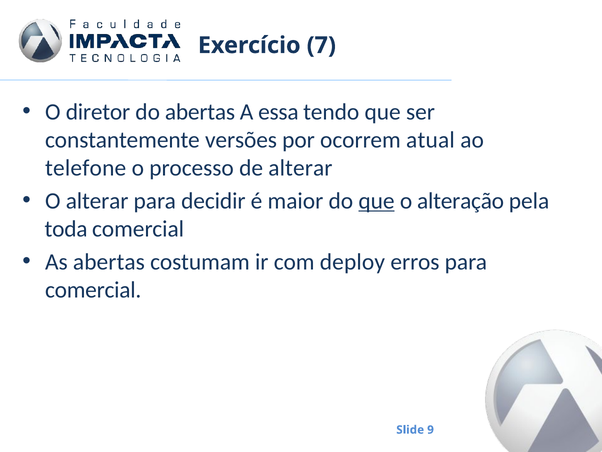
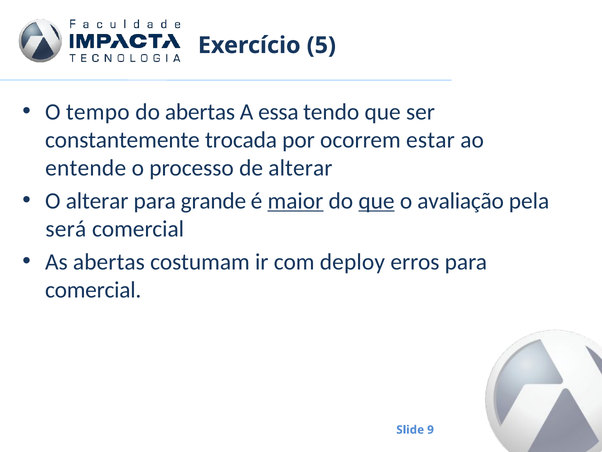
7: 7 -> 5 (321, 45)
diretor: diretor -> tempo (98, 112)
versões: versões -> trocada (241, 140)
atual: atual -> estar (430, 140)
telefone: telefone -> entende (86, 168)
decidir: decidir -> grande (213, 201)
maior underline: none -> present (295, 201)
alteração: alteração -> avaliação (461, 201)
toda: toda -> será (66, 229)
